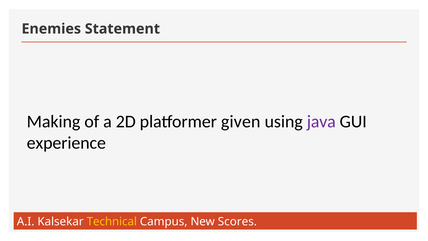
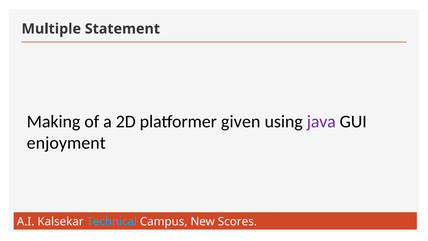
Enemies: Enemies -> Multiple (51, 29)
experience: experience -> enjoyment (66, 143)
Technical colour: yellow -> light blue (112, 221)
